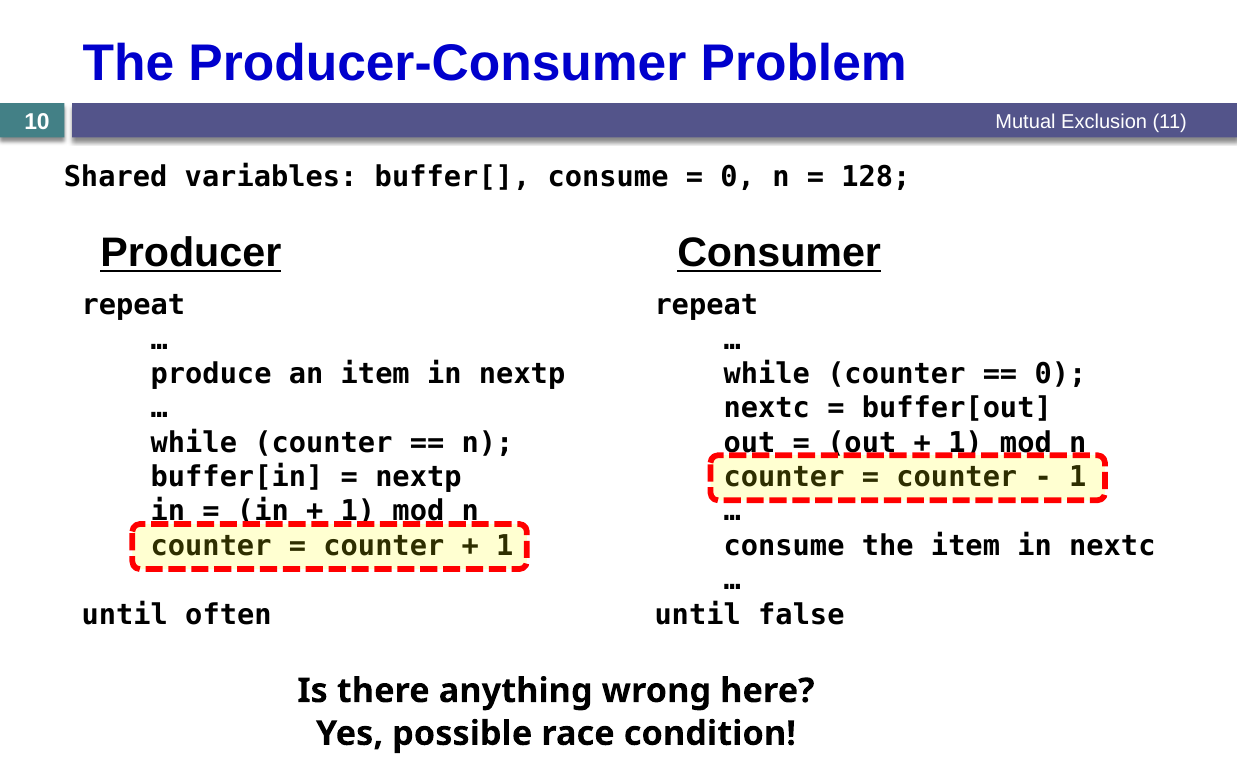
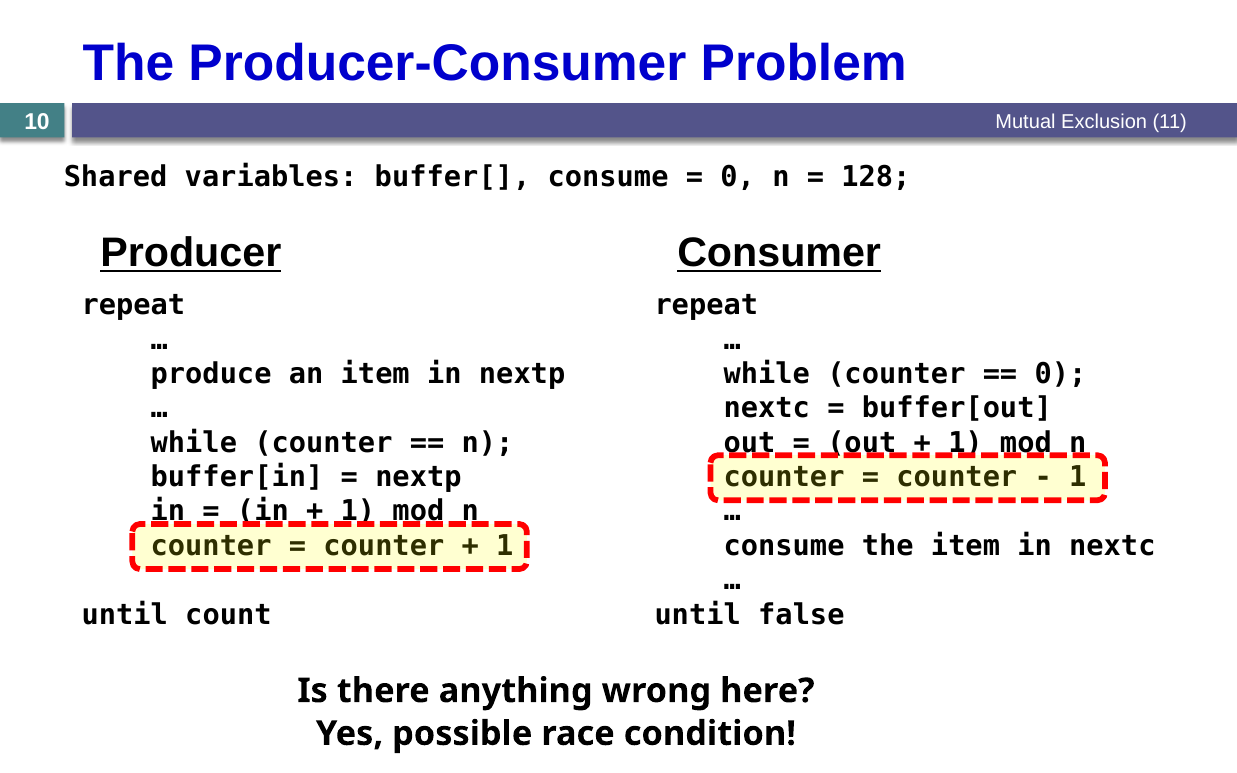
often: often -> count (228, 615)
